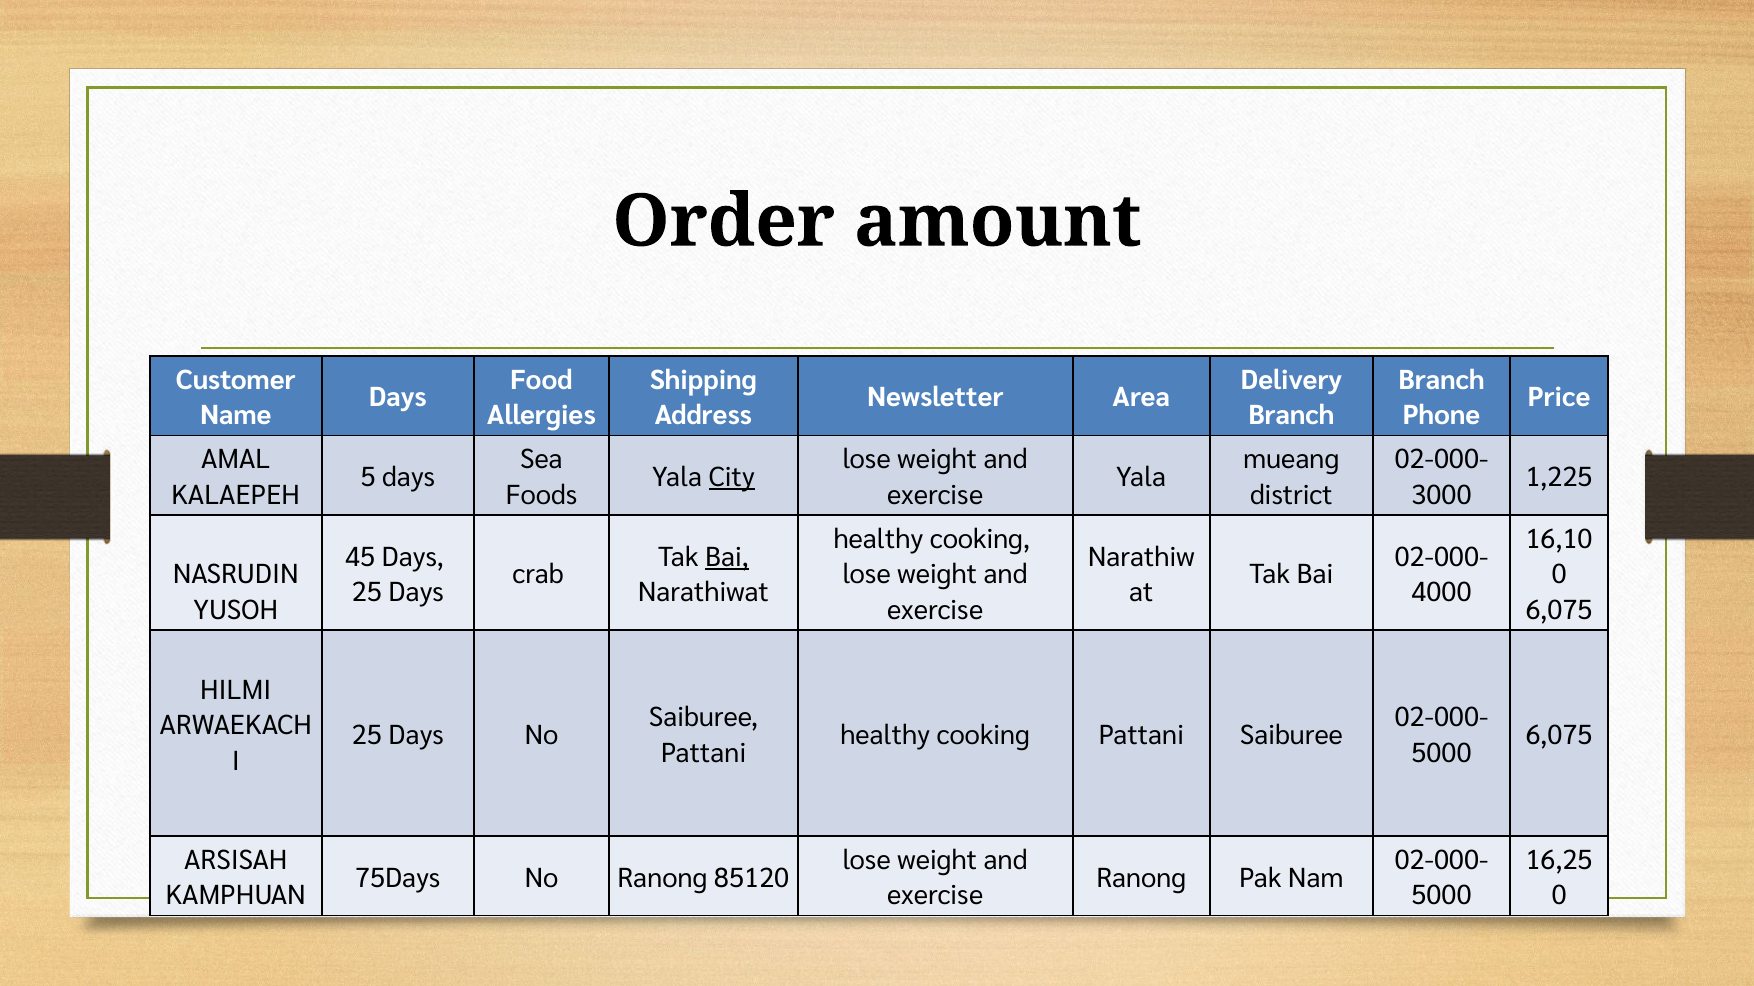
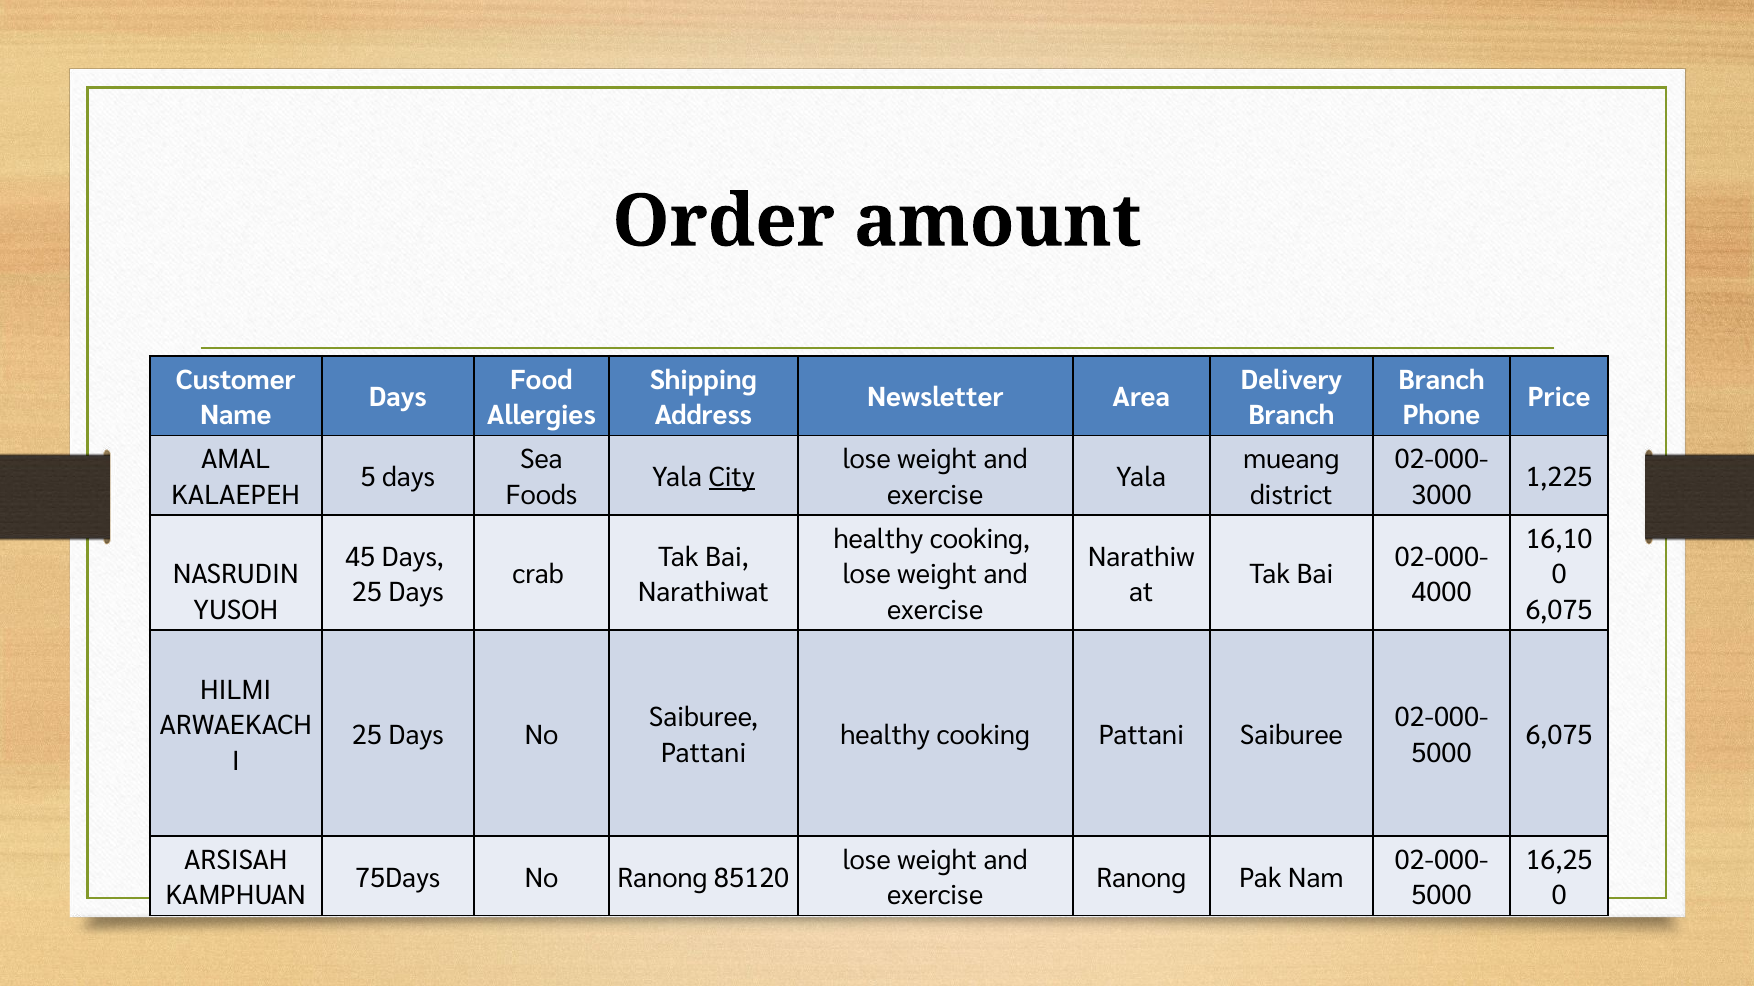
Bai underline: present -> none (727, 557)
